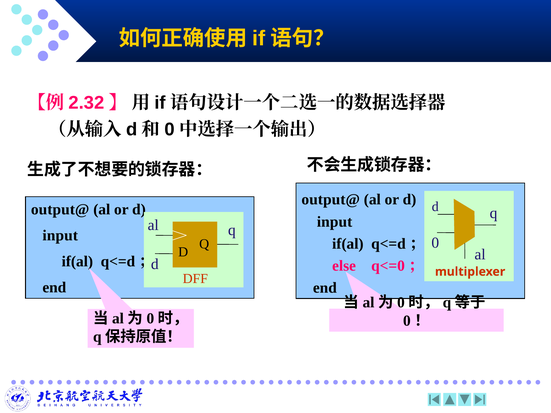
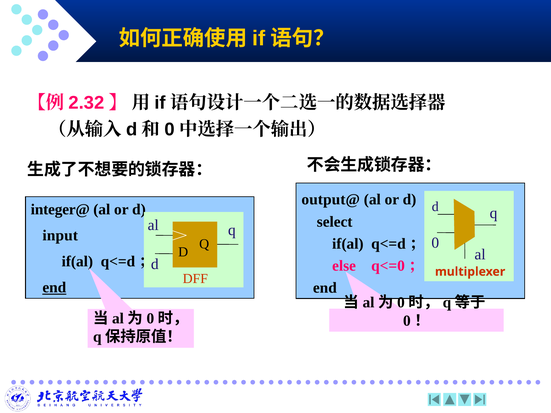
output@: output@ -> integer@ (60, 210)
input: input -> select (335, 222)
end underline: none -> present (54, 288)
